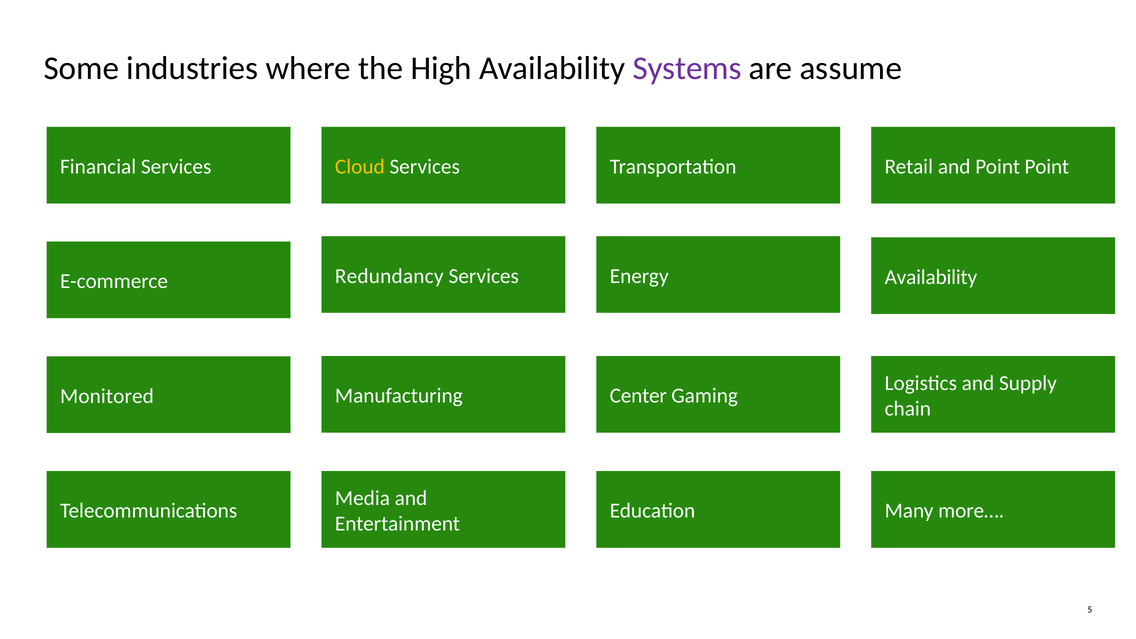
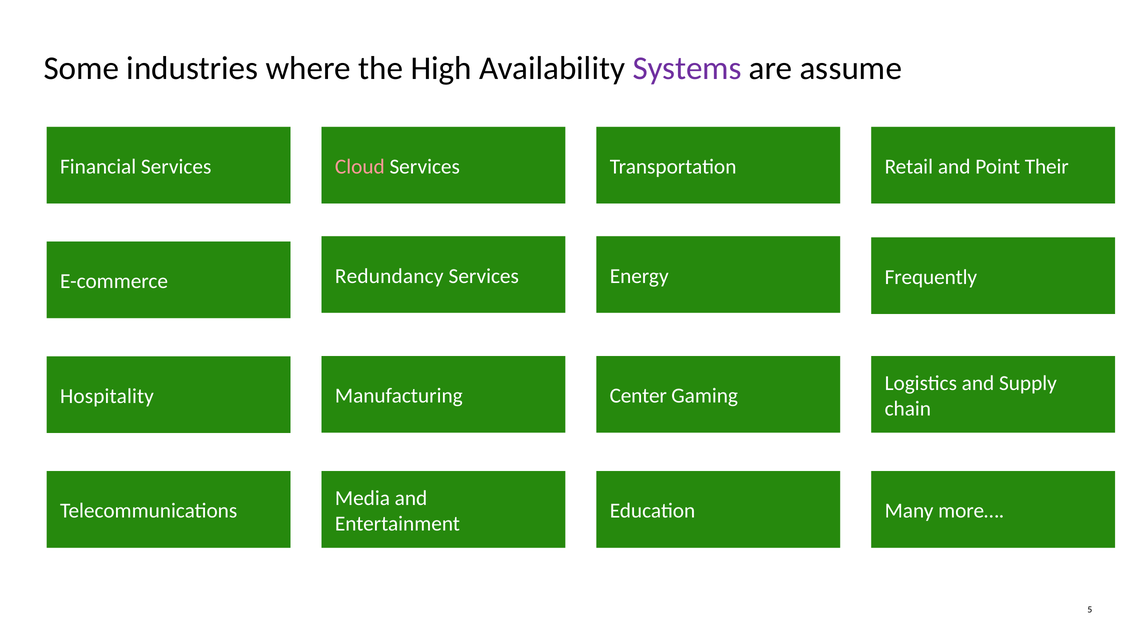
Cloud colour: yellow -> pink (360, 167)
Point Point: Point -> Their (1047, 167)
Availability: Availability -> Frequently (931, 277)
Monitored: Monitored -> Hospitality (107, 396)
